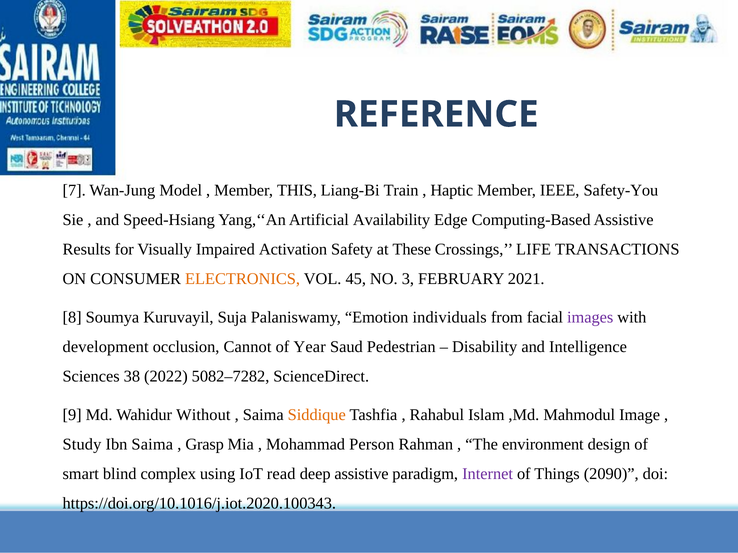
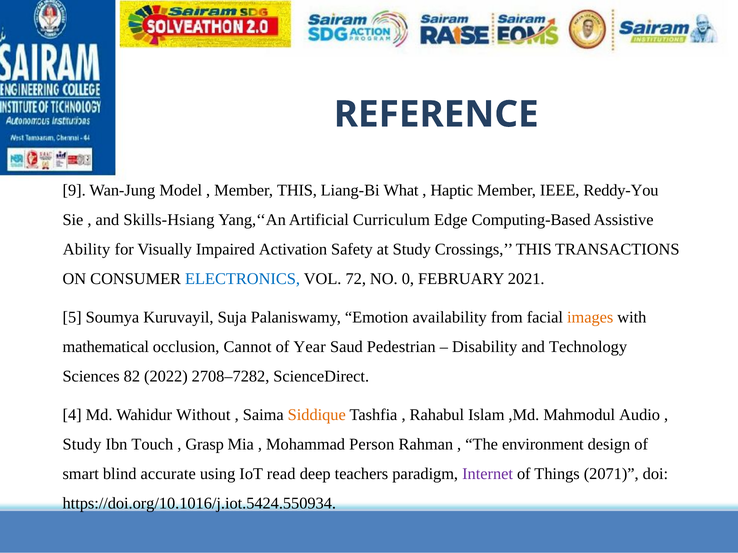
7: 7 -> 9 (74, 190)
Train: Train -> What (401, 190)
Safety-You: Safety-You -> Reddy-You (621, 190)
Speed-Hsiang: Speed-Hsiang -> Skills-Hsiang (169, 220)
Availability: Availability -> Curriculum (391, 220)
Results: Results -> Ability (87, 249)
at These: These -> Study (412, 249)
Crossings LIFE: LIFE -> THIS (534, 249)
ELECTRONICS colour: orange -> blue (243, 279)
45: 45 -> 72 (356, 279)
3: 3 -> 0 (408, 279)
8: 8 -> 5 (72, 318)
individuals: individuals -> availability (450, 318)
images colour: purple -> orange (590, 318)
development: development -> mathematical (106, 347)
Intelligence: Intelligence -> Technology (588, 347)
38: 38 -> 82 (132, 377)
5082–7282: 5082–7282 -> 2708–7282 (231, 377)
9: 9 -> 4 (72, 415)
Image: Image -> Audio (640, 415)
Ibn Saima: Saima -> Touch (152, 445)
complex: complex -> accurate (168, 474)
deep assistive: assistive -> teachers (361, 474)
2090: 2090 -> 2071 (611, 474)
https://doi.org/10.1016/j.iot.2020.100343: https://doi.org/10.1016/j.iot.2020.100343 -> https://doi.org/10.1016/j.iot.5424.550934 (199, 504)
